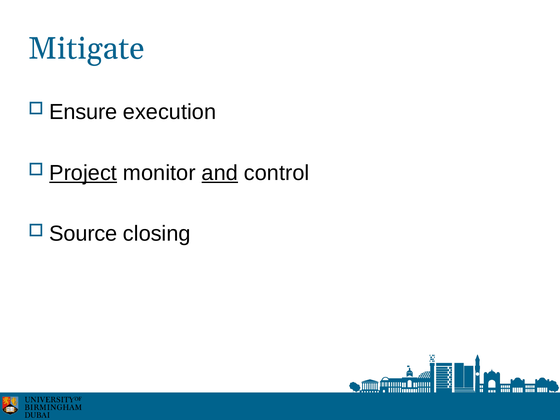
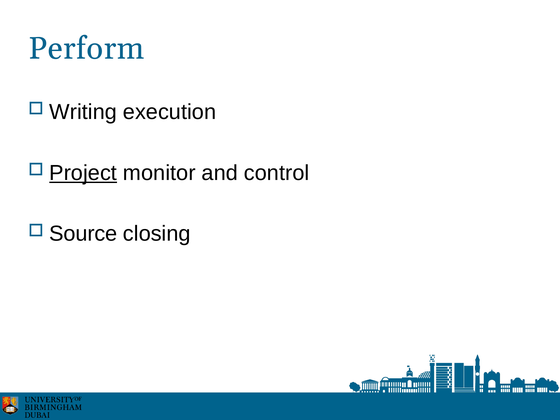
Mitigate: Mitigate -> Perform (86, 49)
Ensure: Ensure -> Writing (83, 112)
and underline: present -> none (220, 173)
